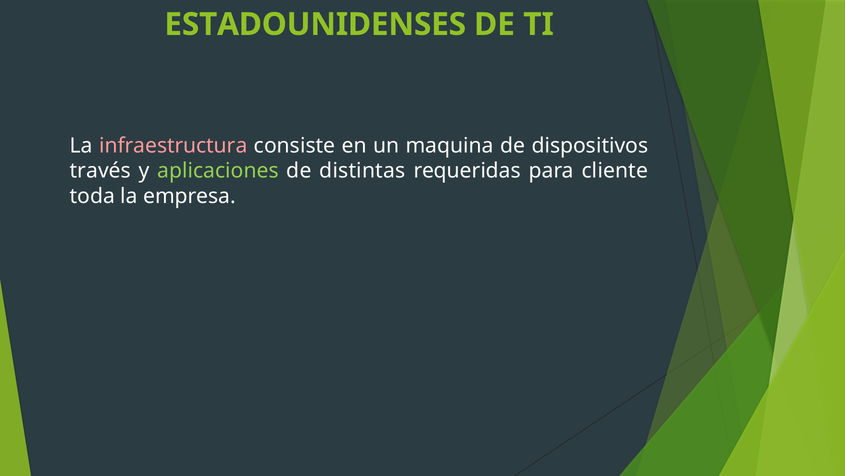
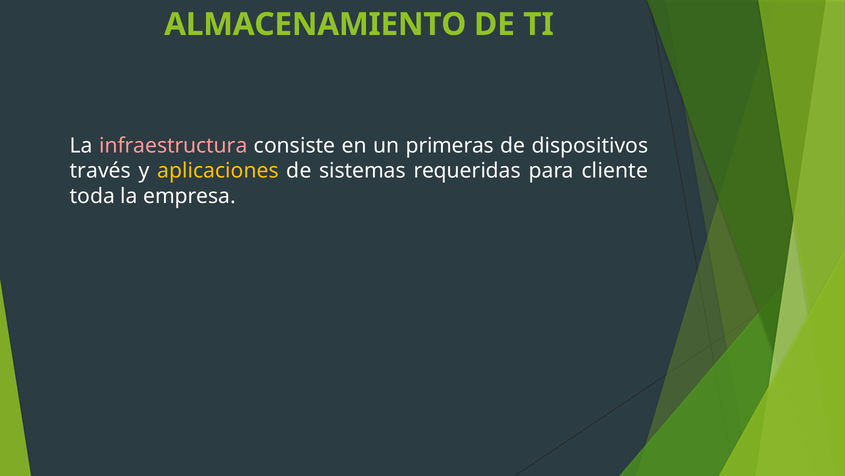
ESTADOUNIDENSES: ESTADOUNIDENSES -> ALMACENAMIENTO (315, 24)
maquina: maquina -> primeras (450, 145)
aplicaciones colour: light green -> yellow (218, 171)
distintas: distintas -> sistemas (363, 171)
